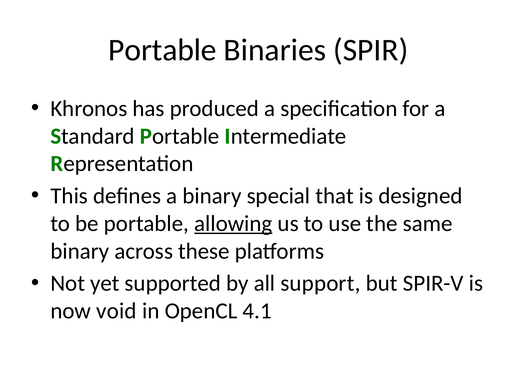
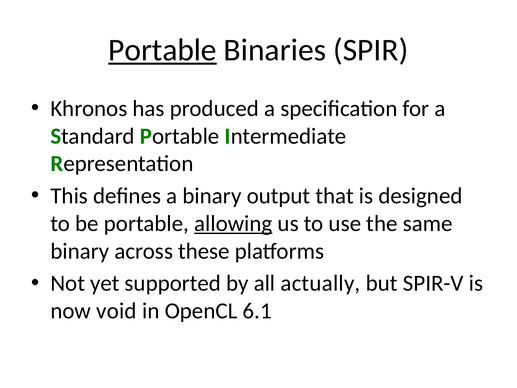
Portable underline: none -> present (162, 50)
special: special -> output (278, 196)
support: support -> actually (320, 283)
4.1: 4.1 -> 6.1 (257, 311)
